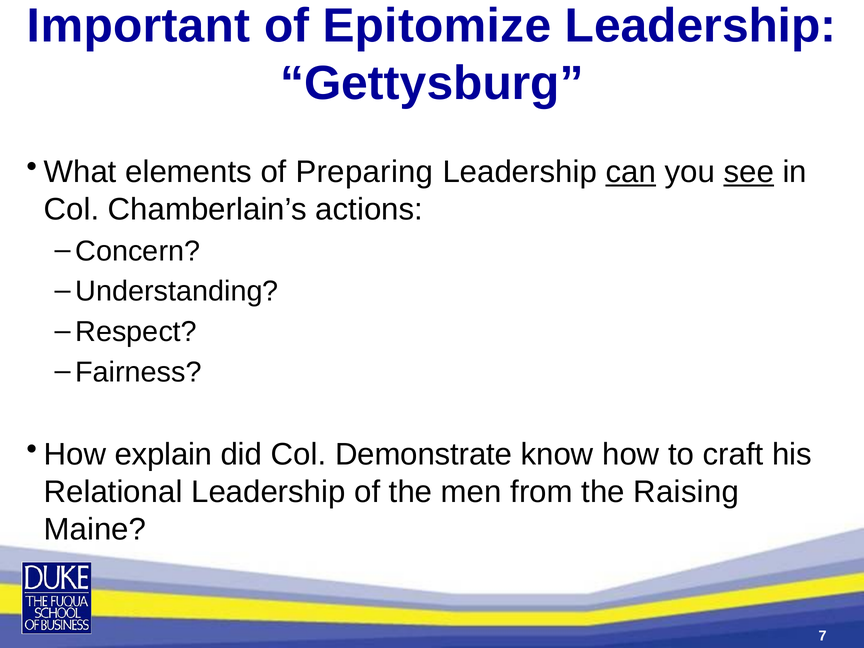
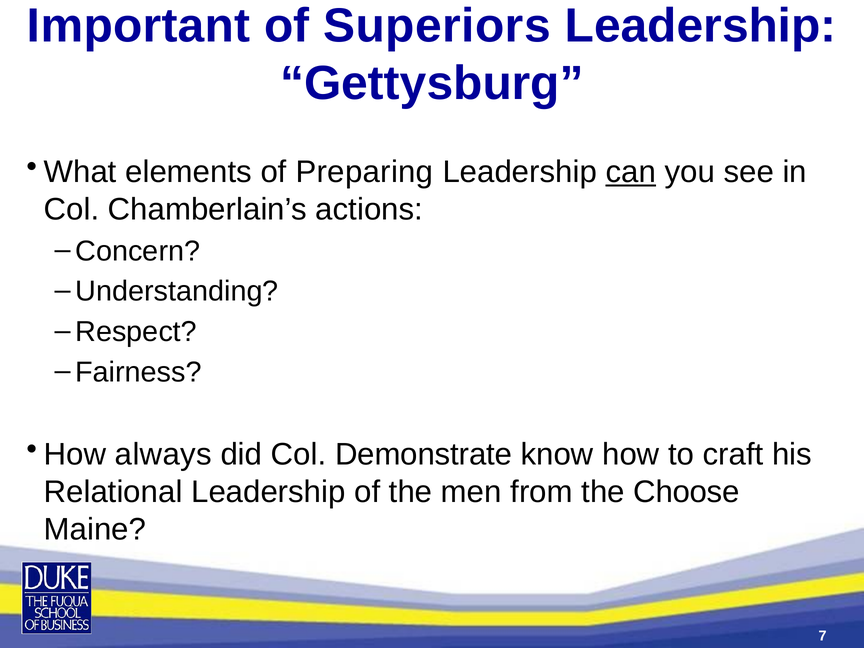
Epitomize: Epitomize -> Superiors (437, 26)
see underline: present -> none (749, 172)
explain: explain -> always (163, 455)
Raising: Raising -> Choose (687, 492)
